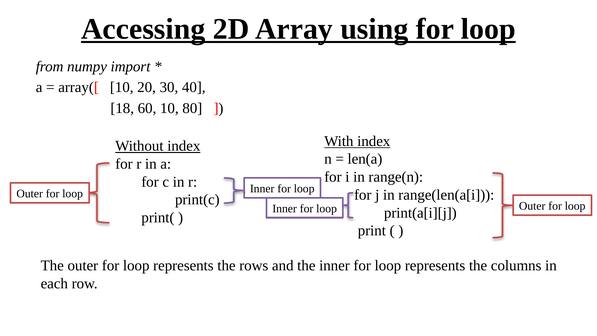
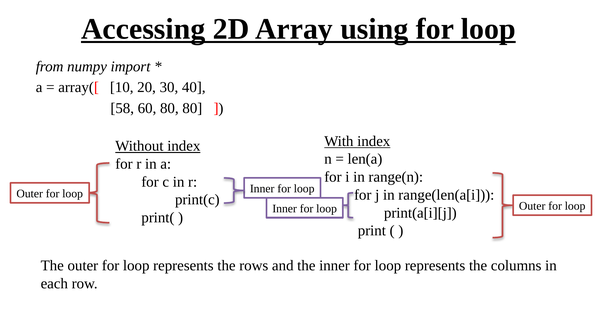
18: 18 -> 58 (122, 108)
60 10: 10 -> 80 (169, 108)
